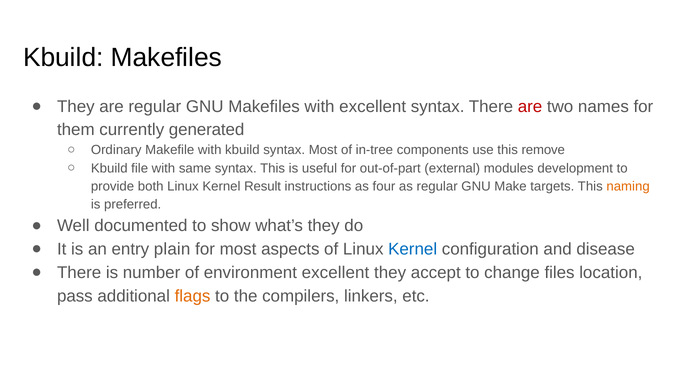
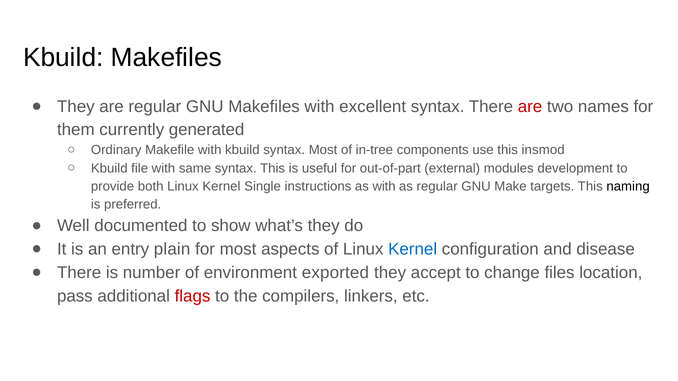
remove: remove -> insmod (543, 150)
Result: Result -> Single (263, 187)
as four: four -> with (384, 187)
naming colour: orange -> black (628, 187)
environment excellent: excellent -> exported (335, 273)
flags colour: orange -> red (193, 296)
